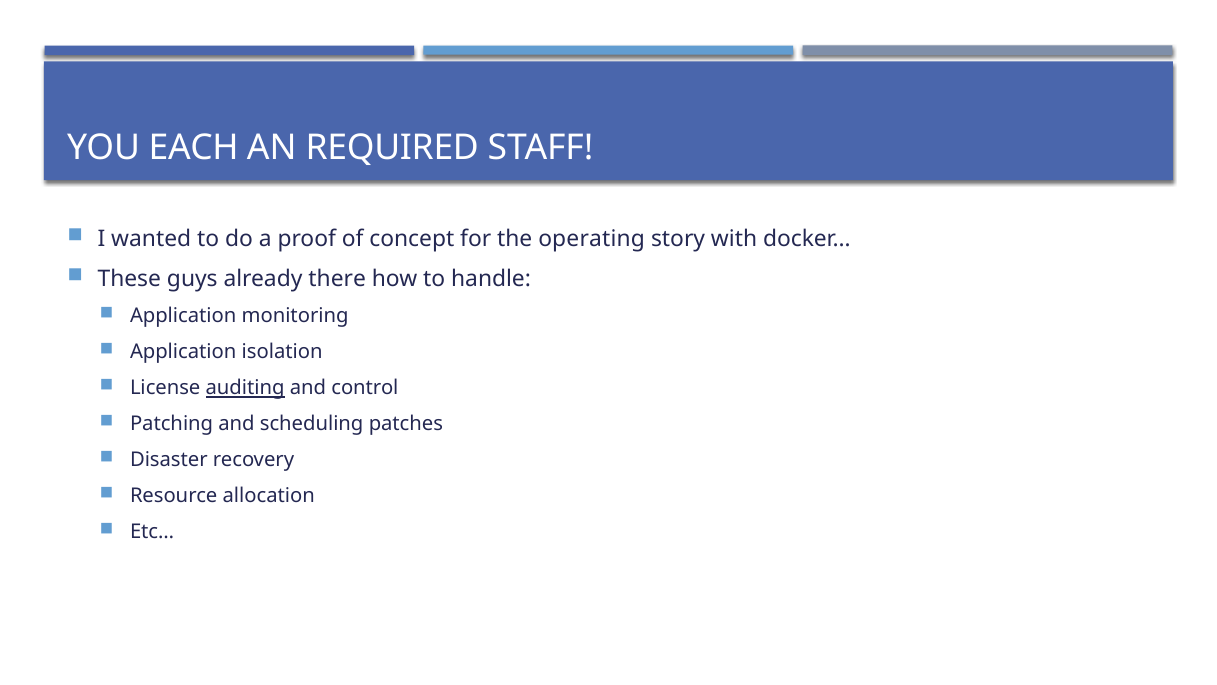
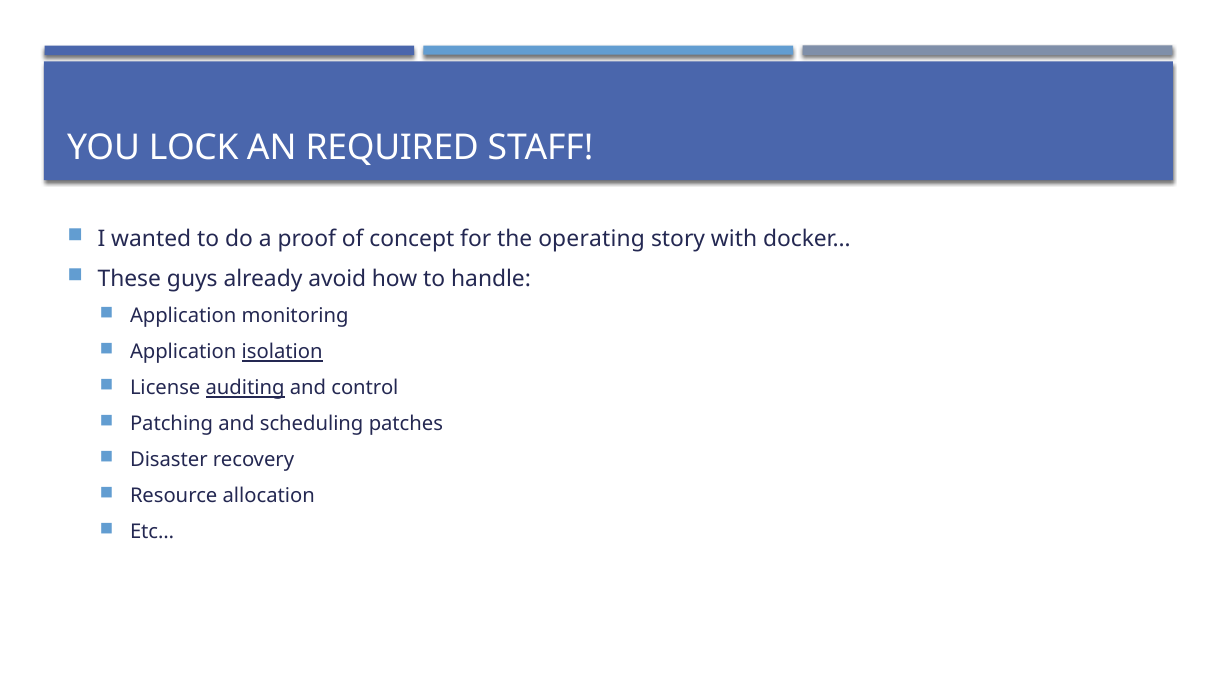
EACH: EACH -> LOCK (194, 148)
there: there -> avoid (337, 279)
isolation underline: none -> present (282, 352)
